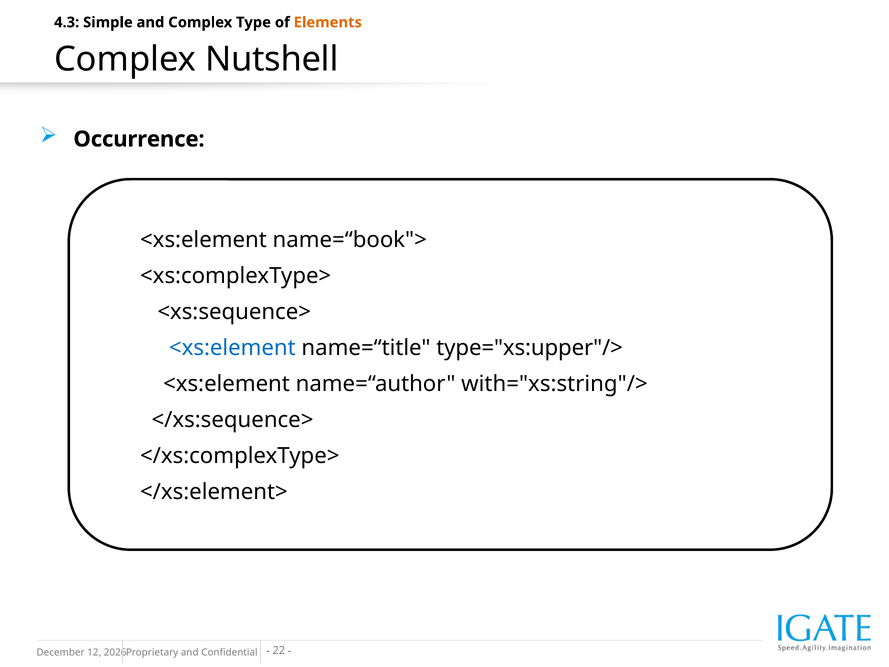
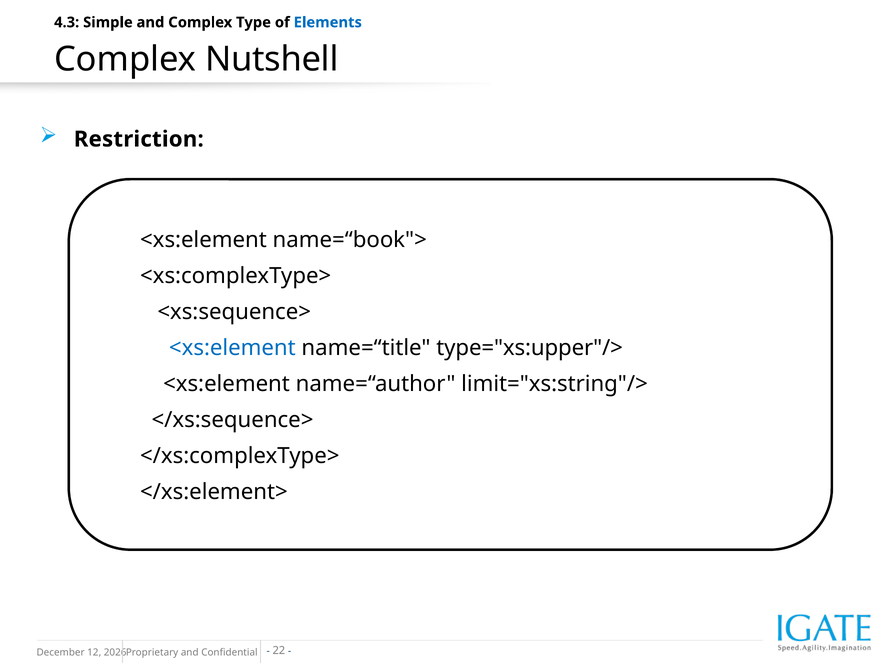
Elements colour: orange -> blue (328, 22)
Occurrence: Occurrence -> Restriction (139, 139)
with="xs:string"/>: with="xs:string"/> -> limit="xs:string"/> (555, 384)
